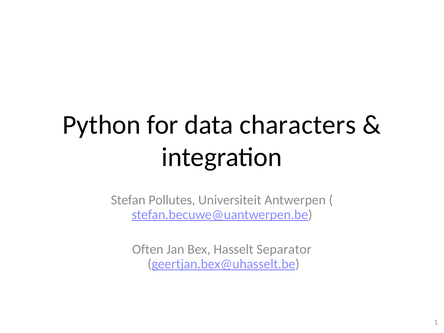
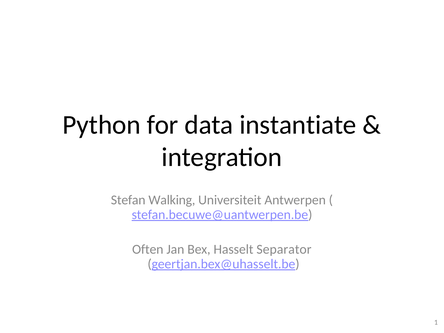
characters: characters -> instantiate (298, 125)
Pollutes: Pollutes -> Walking (172, 200)
